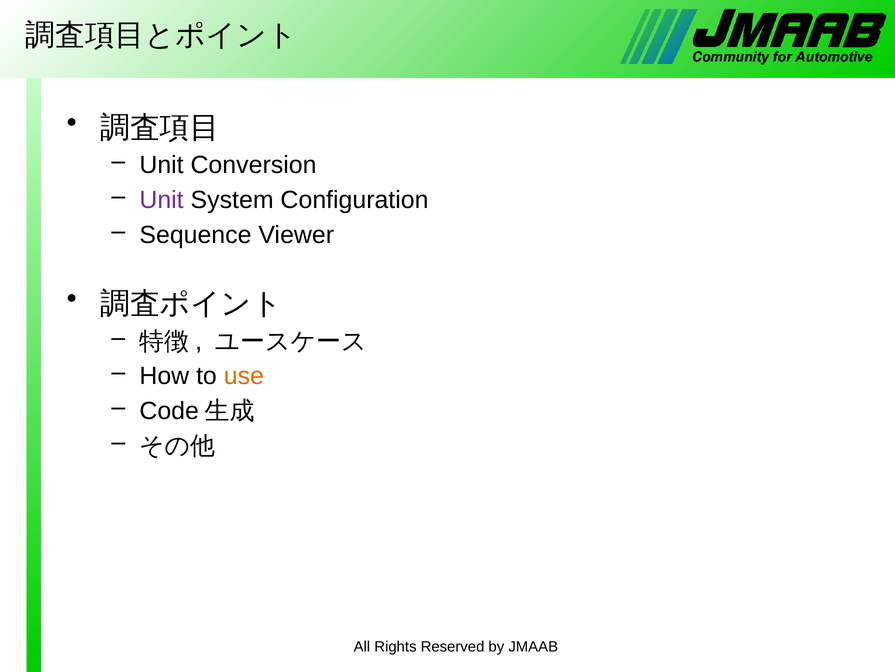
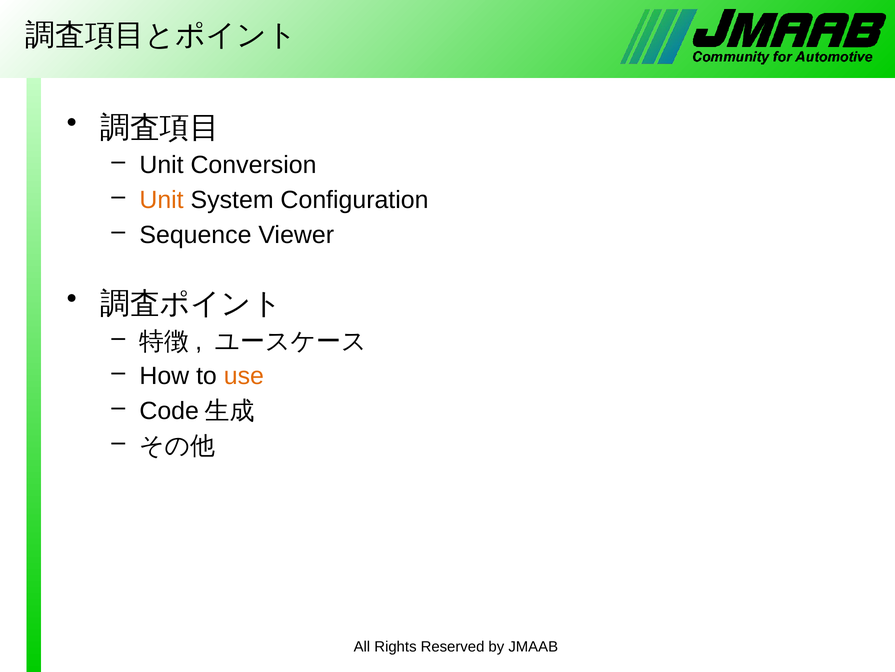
Unit colour: purple -> orange (162, 200)
